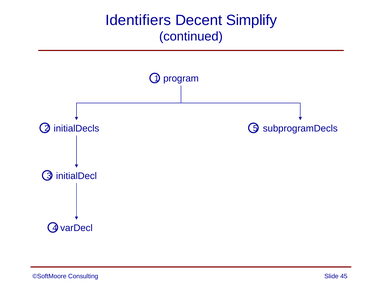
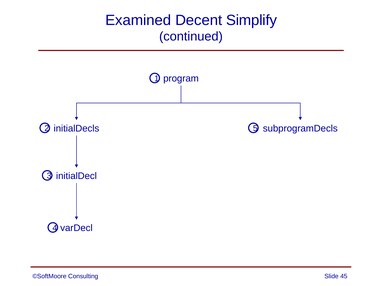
Identifiers: Identifiers -> Examined (138, 20)
